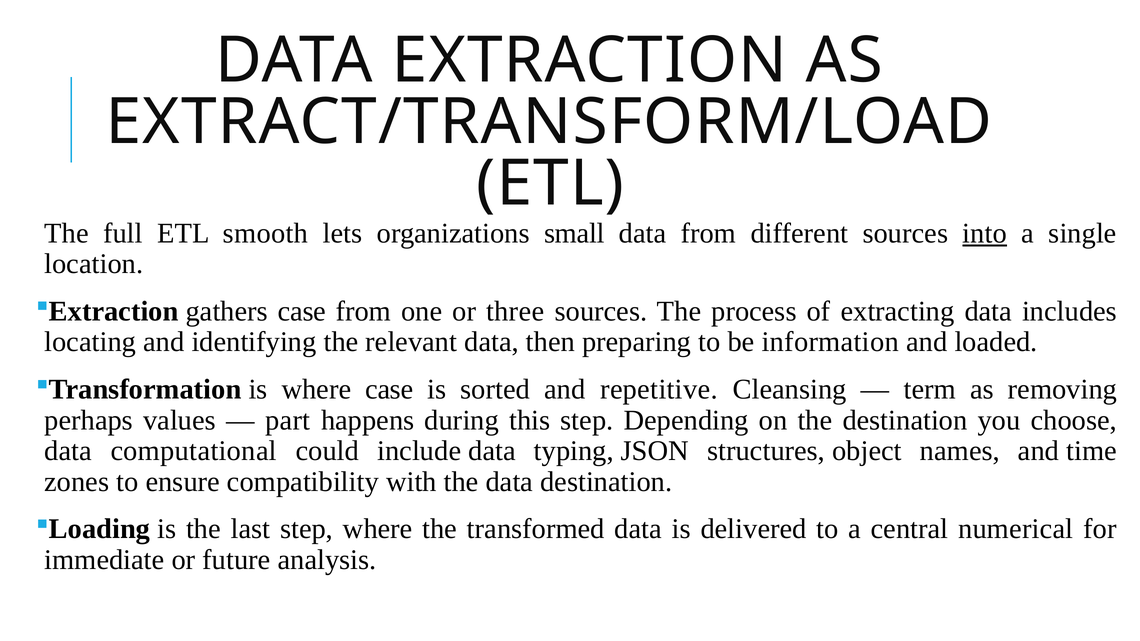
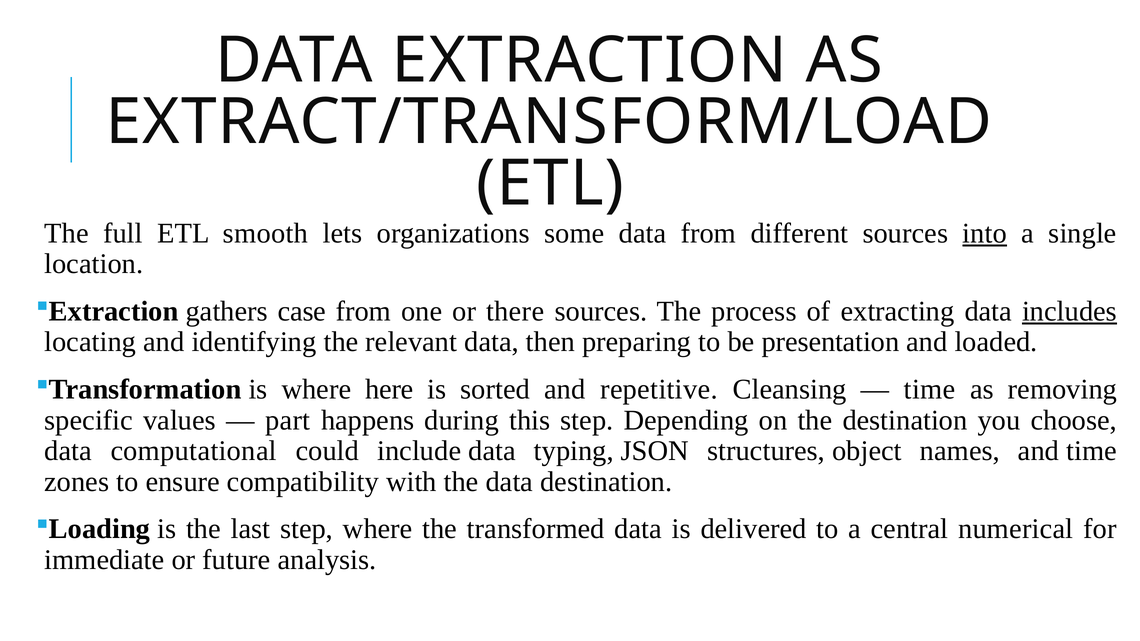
small: small -> some (574, 233)
three: three -> there (515, 311)
includes underline: none -> present (1070, 311)
information: information -> presentation (831, 342)
where case: case -> here (389, 390)
term: term -> time (930, 390)
perhaps: perhaps -> specific (89, 420)
